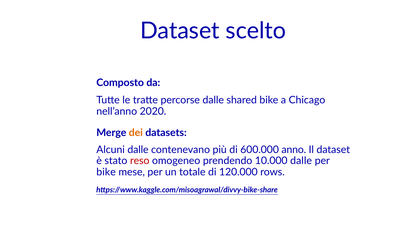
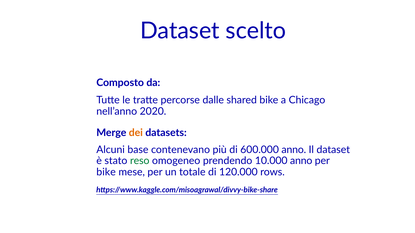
Alcuni dalle: dalle -> base (138, 150)
reso colour: red -> green (140, 161)
10.000 dalle: dalle -> anno (301, 161)
